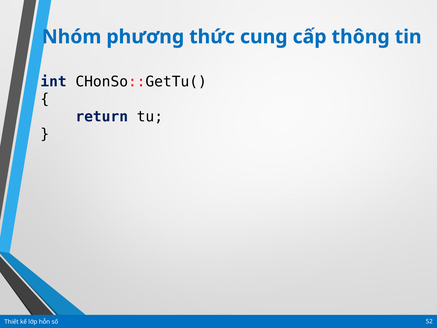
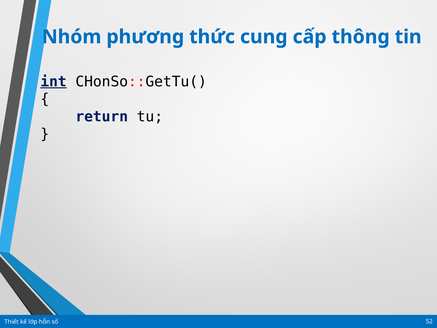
int underline: none -> present (54, 81)
